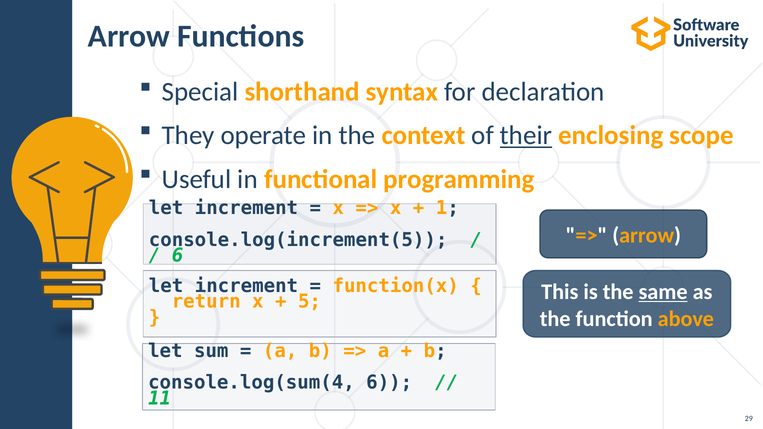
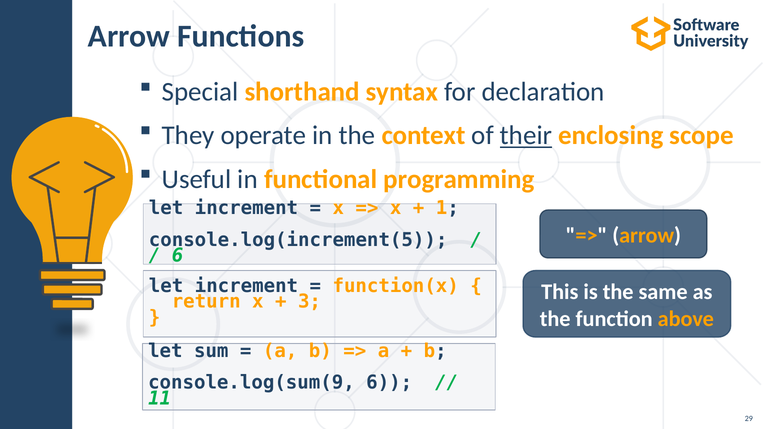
same underline: present -> none (663, 292)
5: 5 -> 3 (310, 302)
console.log(sum(4: console.log(sum(4 -> console.log(sum(9 (251, 383)
